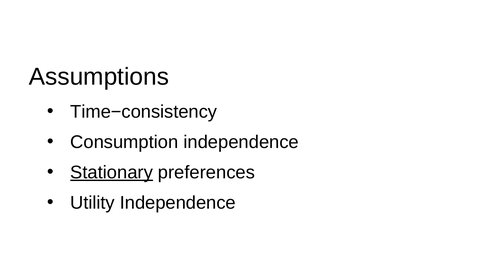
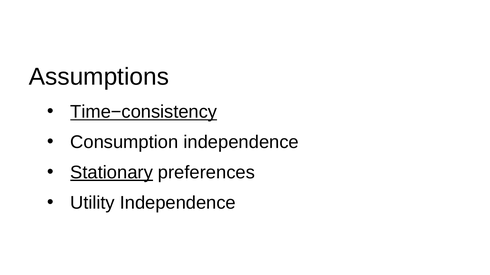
Time−consistency underline: none -> present (144, 112)
